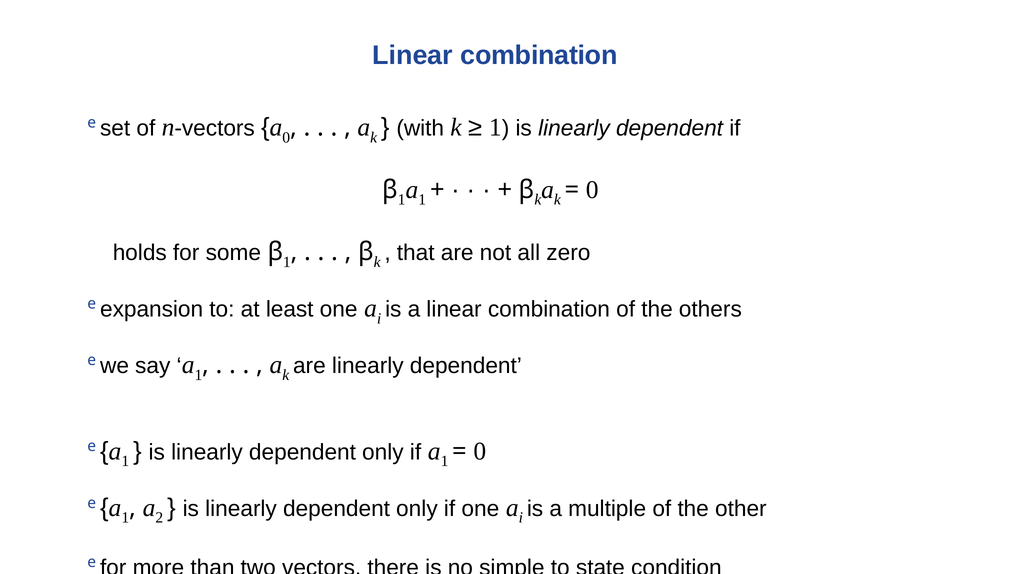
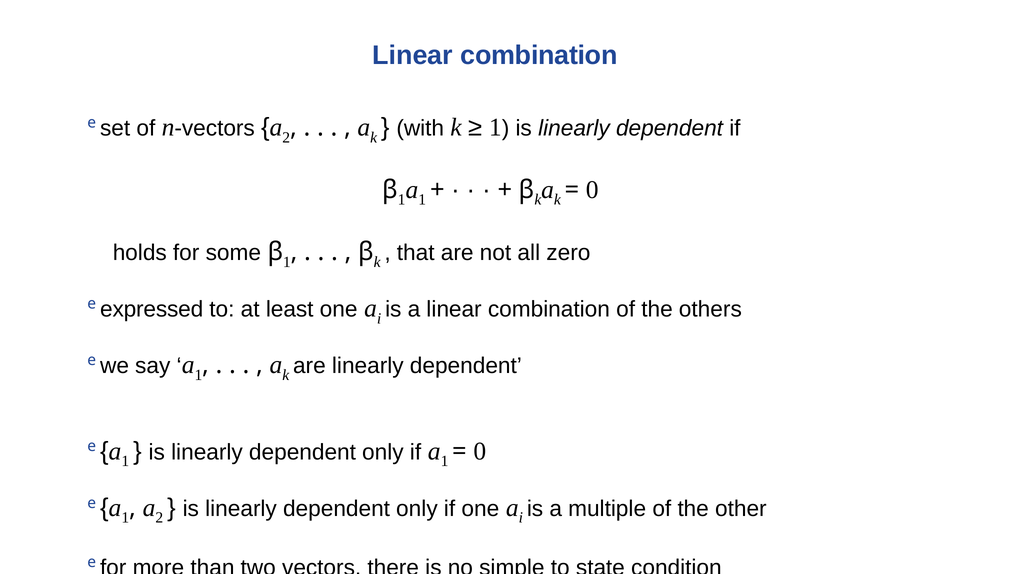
n-vectors a 0: 0 -> 2 (286, 138)
expansion: expansion -> expressed (152, 310)
